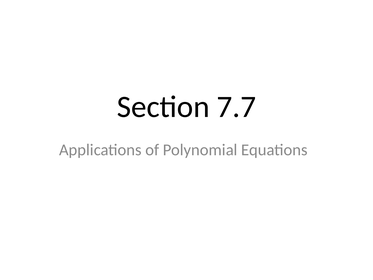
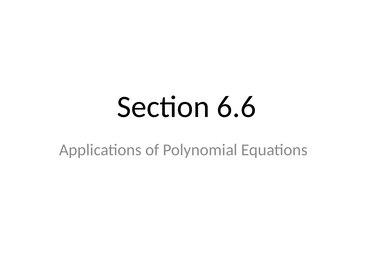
7.7: 7.7 -> 6.6 (236, 107)
